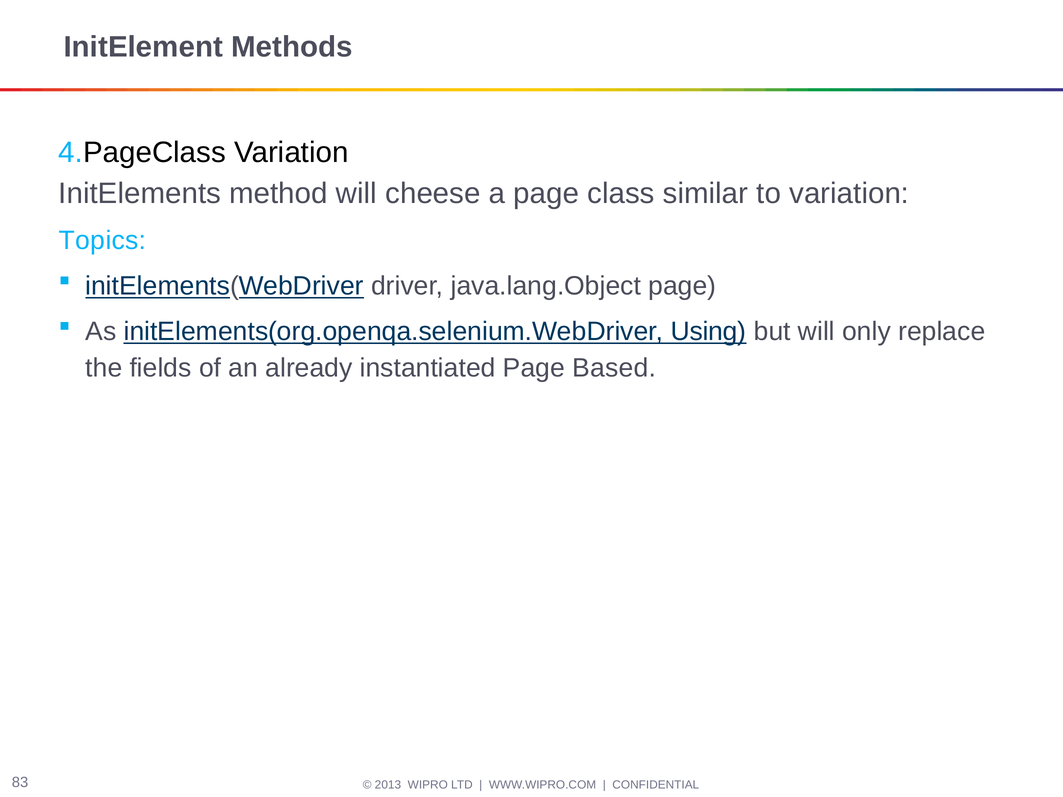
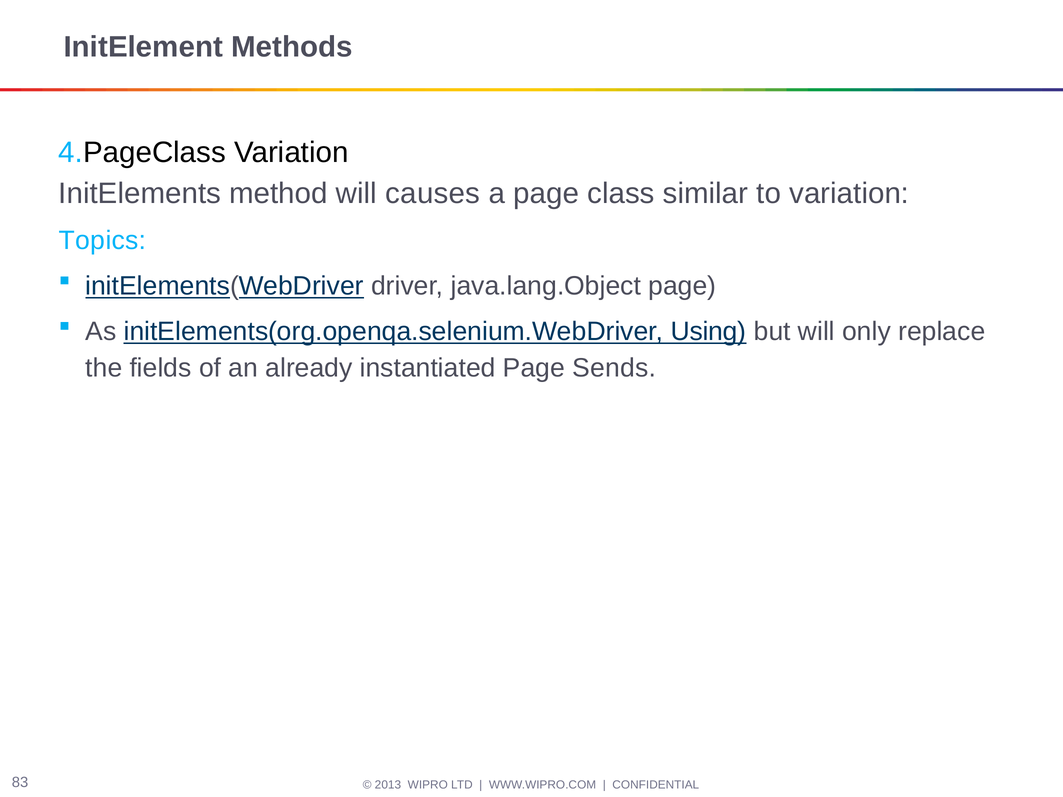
cheese: cheese -> causes (433, 193)
Based: Based -> Sends (614, 368)
